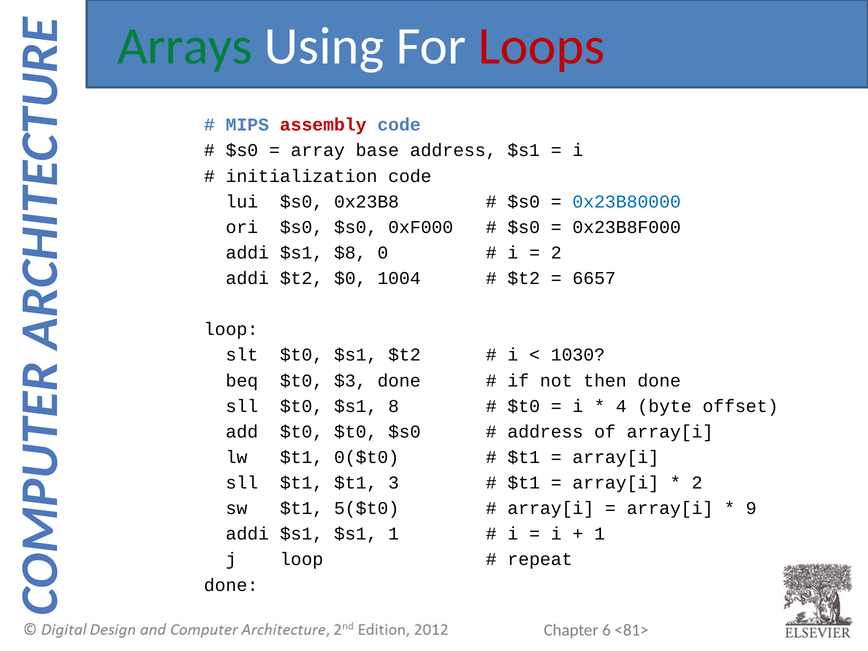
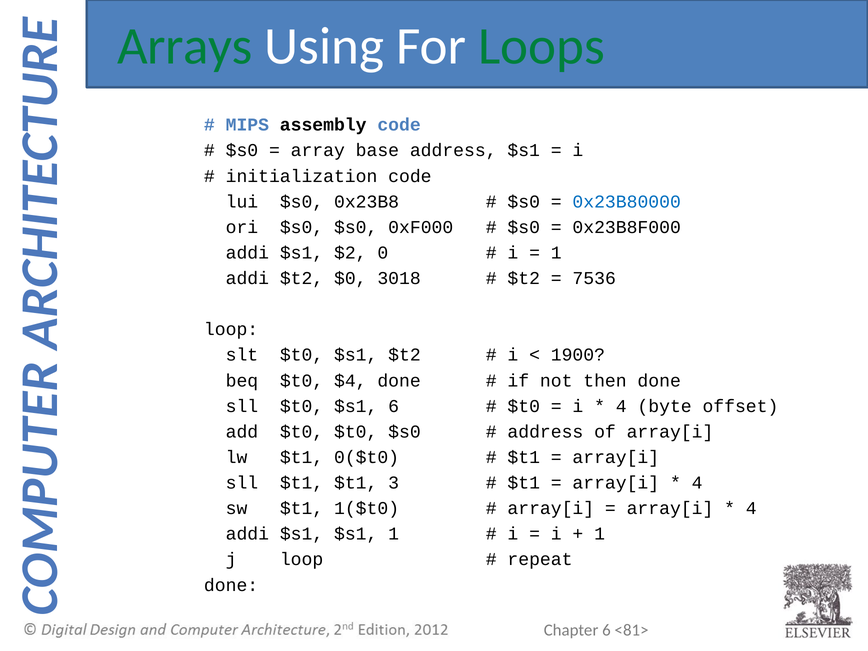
Loops colour: red -> green (541, 46)
assembly colour: red -> black (323, 125)
$8: $8 -> $2 (350, 253)
2: 2 -> 1 (556, 253)
1004: 1004 -> 3018 (399, 278)
6657: 6657 -> 7536 (594, 278)
1030: 1030 -> 1900 (578, 355)
$3: $3 -> $4 (350, 381)
$s1 8: 8 -> 6 (394, 406)
2: 2 -> 4 (697, 483)
5($t0: 5($t0 -> 1($t0 (367, 508)
9: 9 -> 4 (751, 508)
